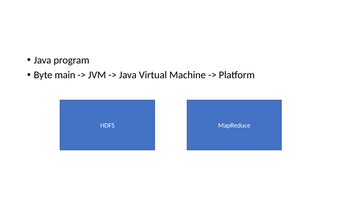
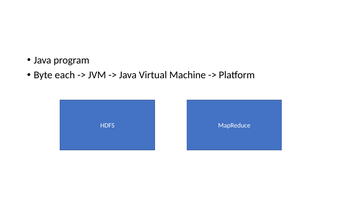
main: main -> each (65, 75)
